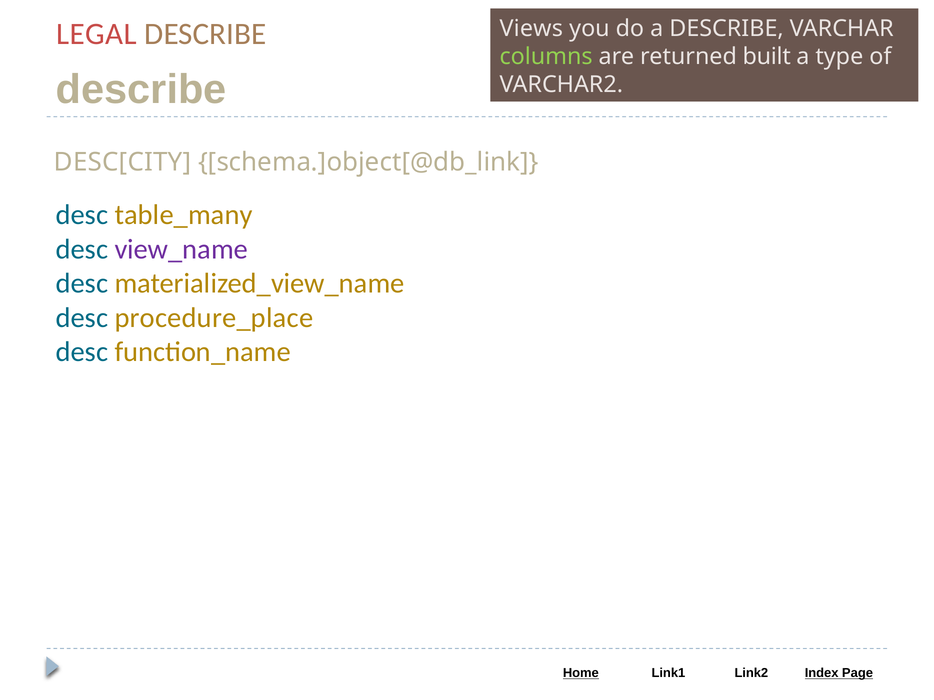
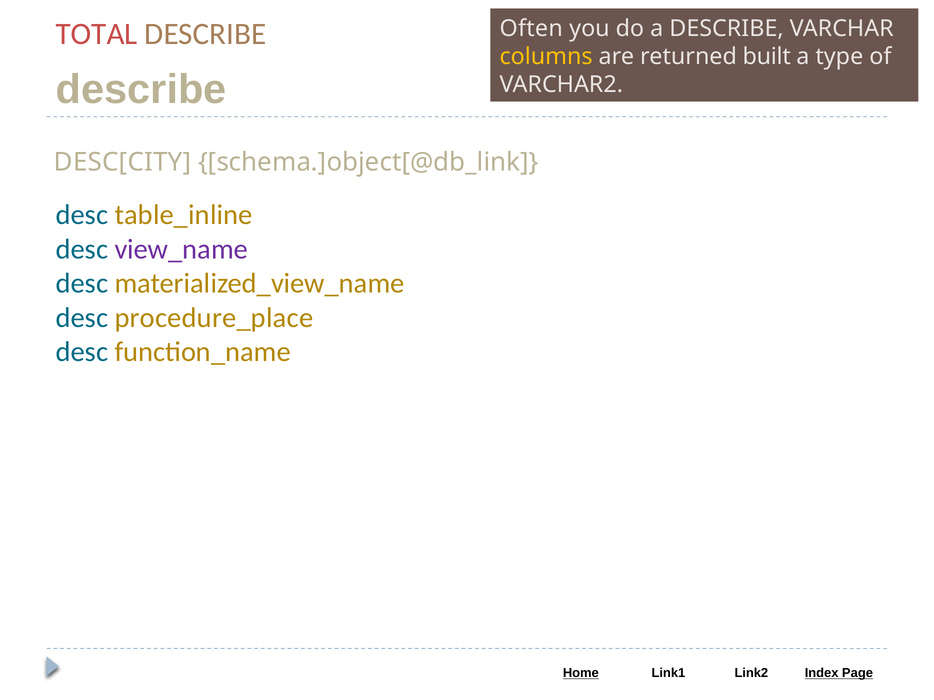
LEGAL: LEGAL -> TOTAL (97, 34)
Views: Views -> Often (531, 29)
columns colour: light green -> yellow (546, 57)
table_many: table_many -> table_inline (184, 215)
